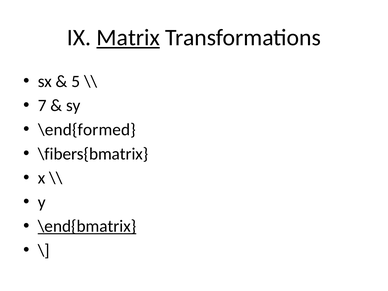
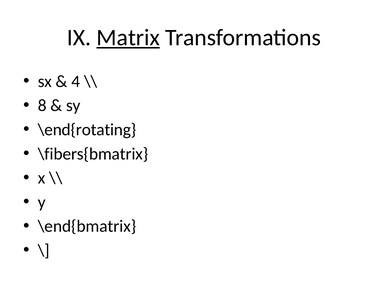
5: 5 -> 4 (76, 81)
7: 7 -> 8 (42, 106)
\end{formed: \end{formed -> \end{rotating (87, 130)
\end{bmatrix underline: present -> none (87, 226)
